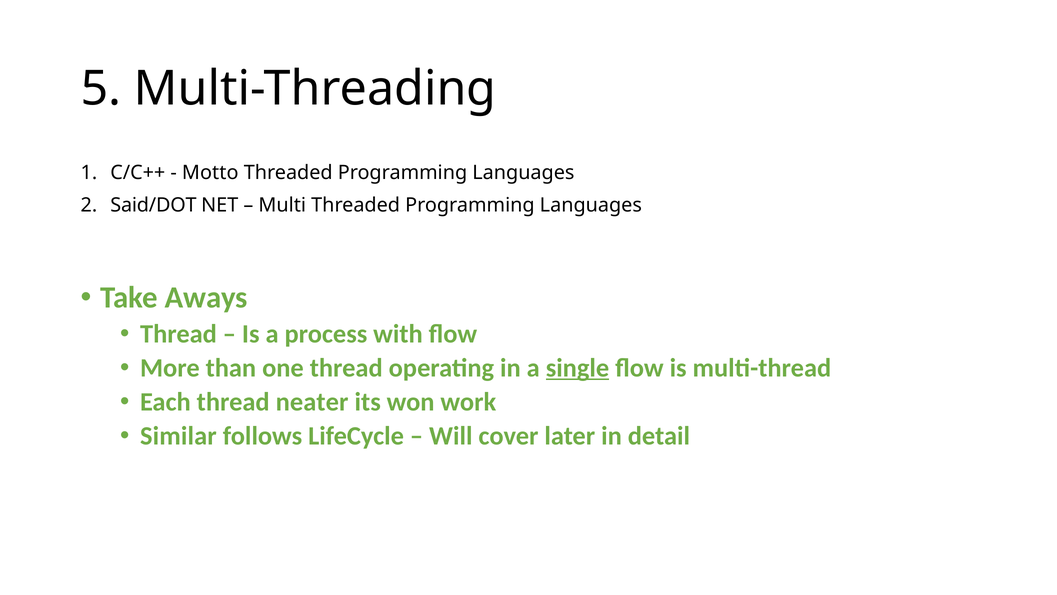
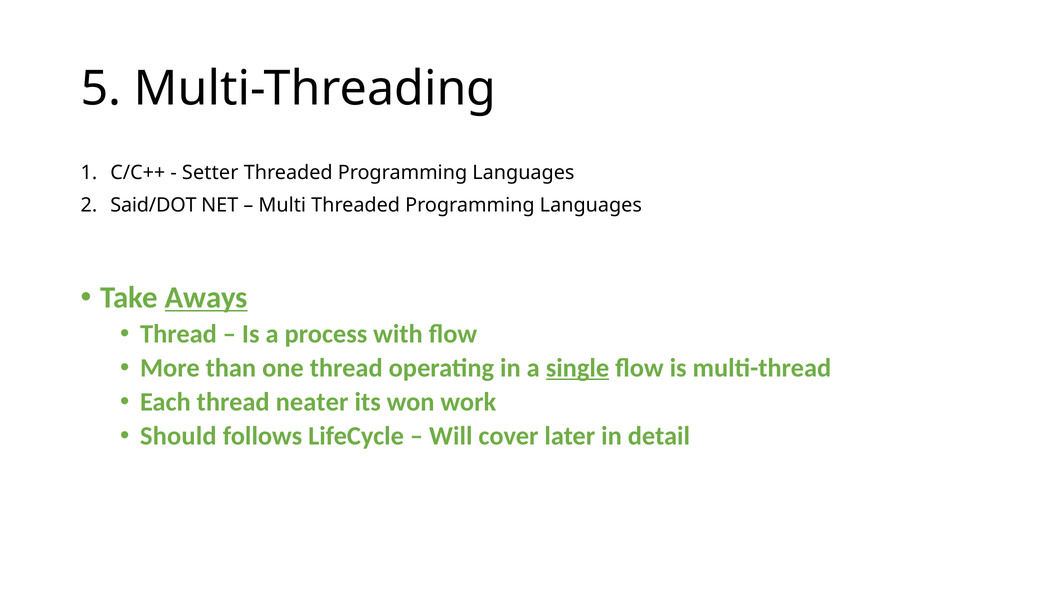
Motto: Motto -> Setter (210, 173)
Aways underline: none -> present (206, 297)
Similar: Similar -> Should (178, 436)
